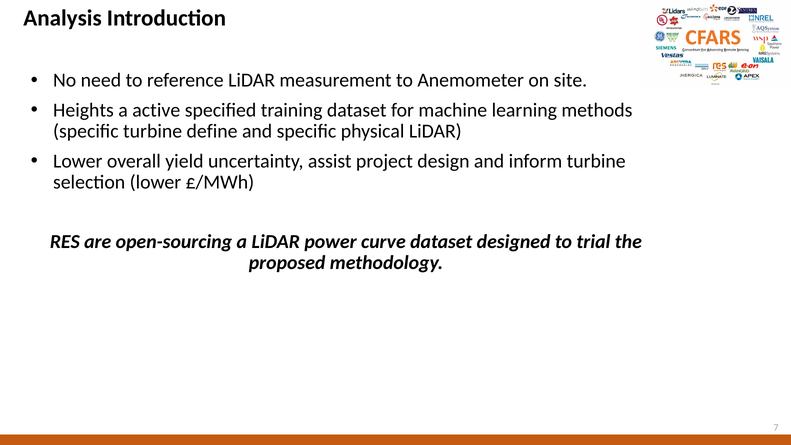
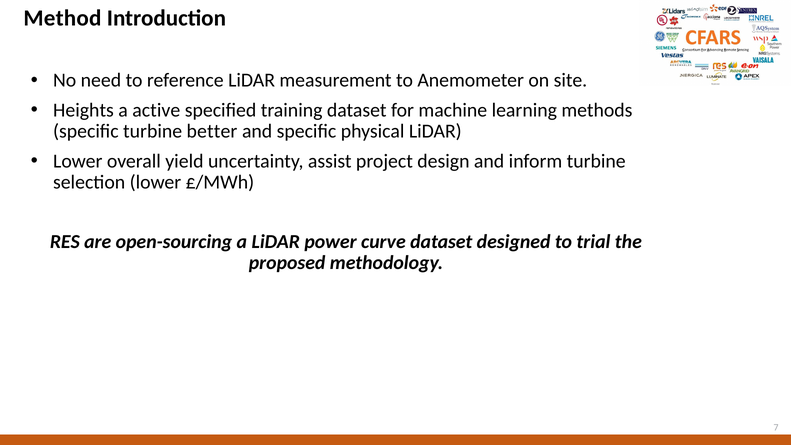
Analysis: Analysis -> Method (62, 18)
define: define -> better (212, 131)
